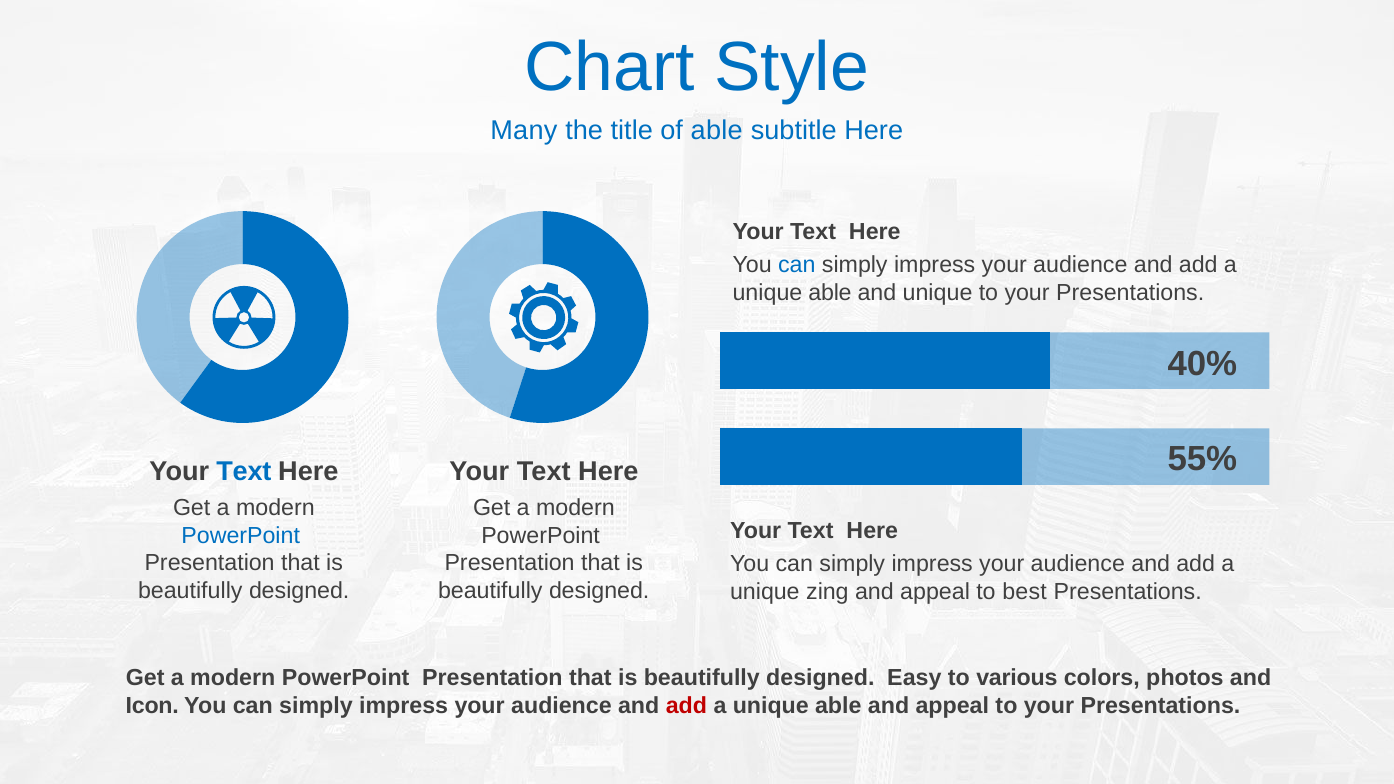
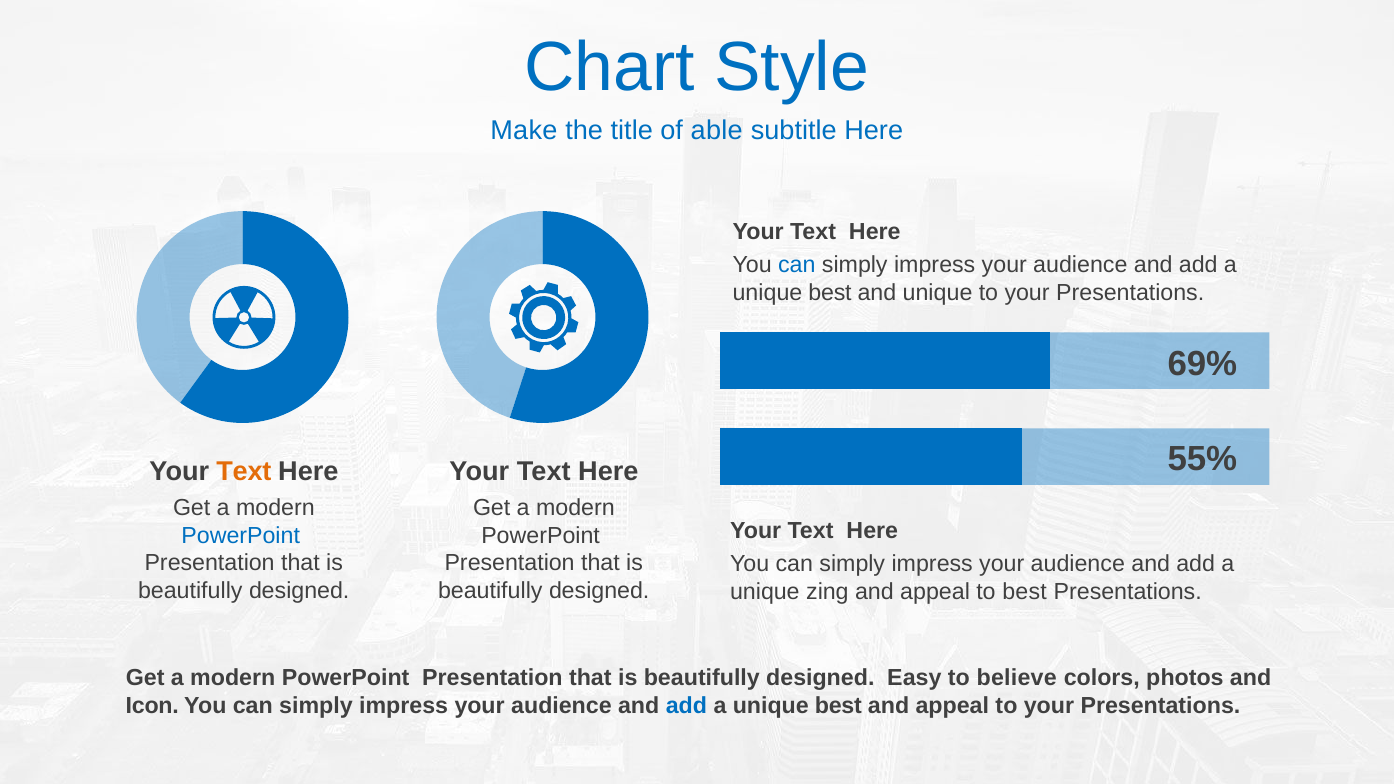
Many: Many -> Make (524, 130)
able: able -> best (830, 293)
40%: 40% -> 69% (1202, 364)
Text colour: blue -> orange (244, 472)
various: various -> believe (1017, 678)
add colour: red -> blue (686, 706)
able: able -> best (838, 706)
